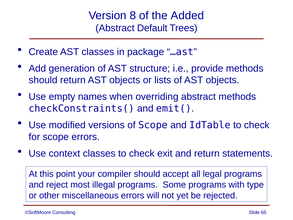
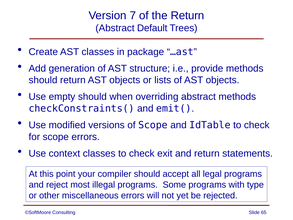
8: 8 -> 7 (133, 15)
the Added: Added -> Return (188, 15)
empty names: names -> should (92, 97)
